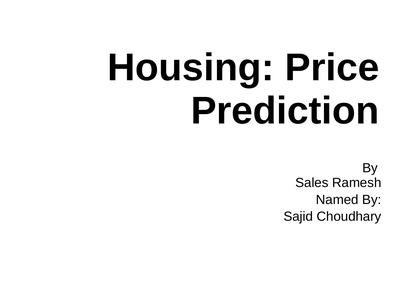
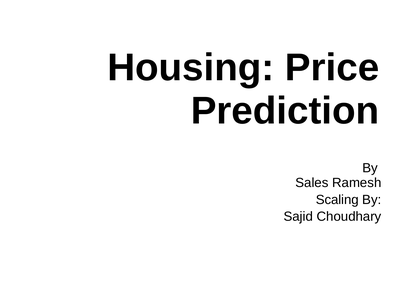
Named: Named -> Scaling (337, 199)
